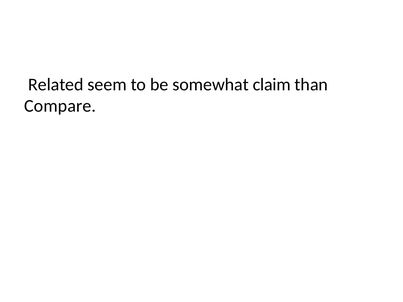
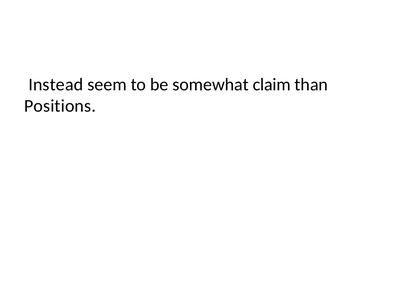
Related: Related -> Instead (56, 85)
Compare: Compare -> Positions (60, 106)
